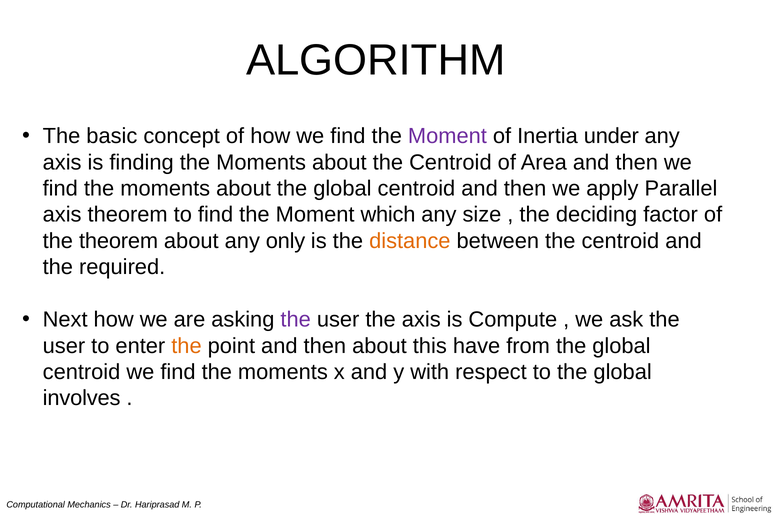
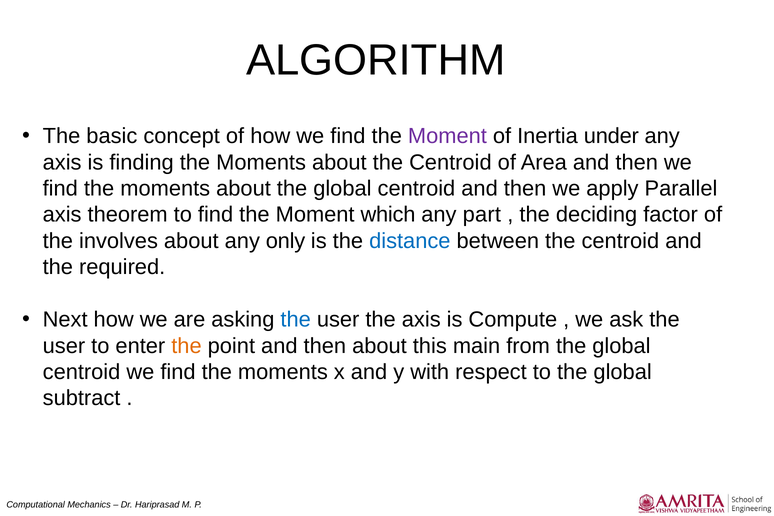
size: size -> part (482, 215)
the theorem: theorem -> involves (119, 241)
distance colour: orange -> blue (410, 241)
the colour: purple -> blue (296, 320)
have: have -> main (477, 346)
involves: involves -> subtract (82, 398)
